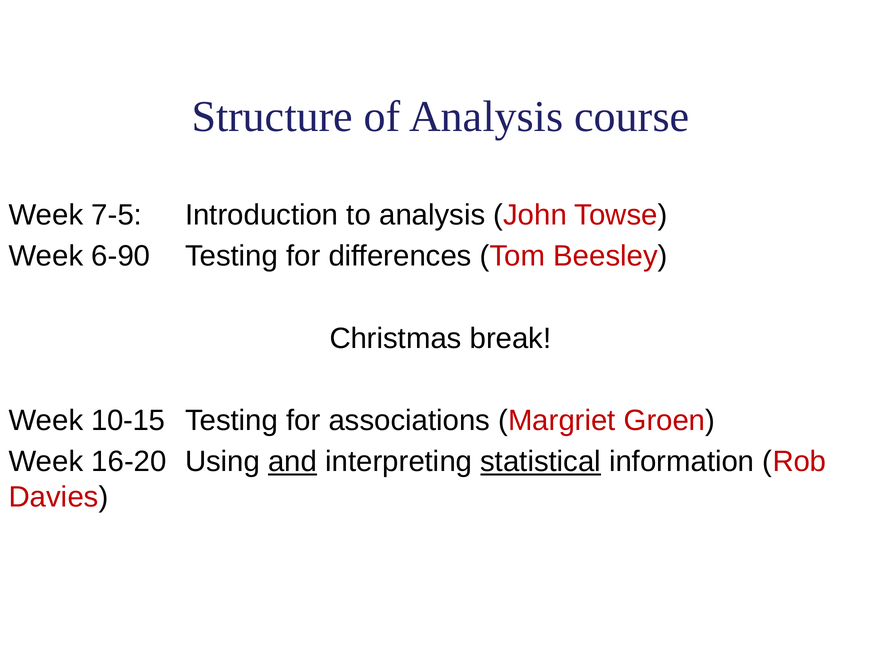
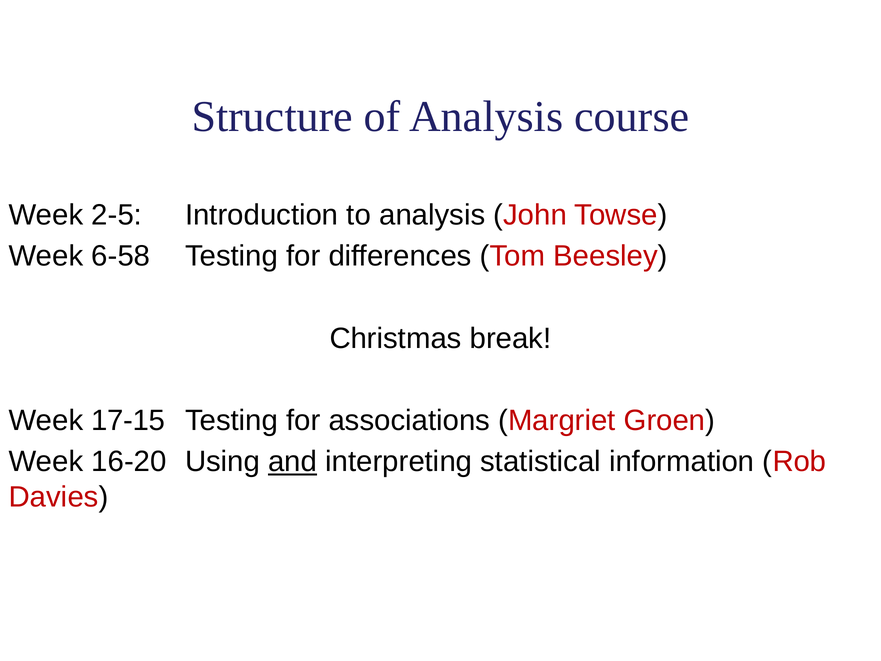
7-5: 7-5 -> 2-5 (117, 215)
6-90: 6-90 -> 6-58 (121, 256)
10-15: 10-15 -> 17-15 (128, 420)
statistical underline: present -> none (541, 462)
